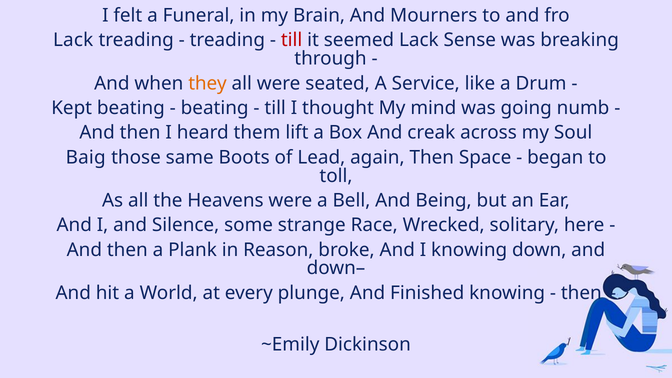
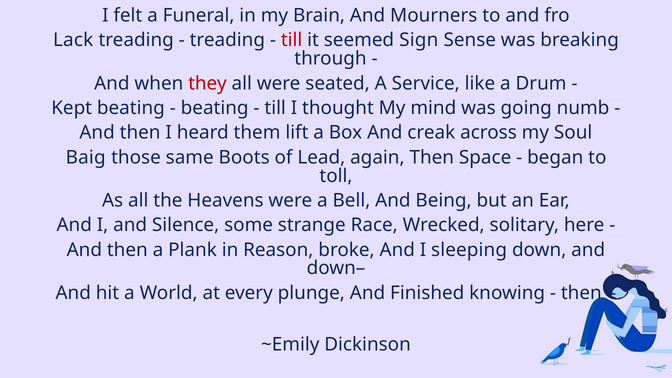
seemed Lack: Lack -> Sign (419, 40)
they colour: orange -> red (208, 83)
I knowing: knowing -> sleeping (469, 250)
